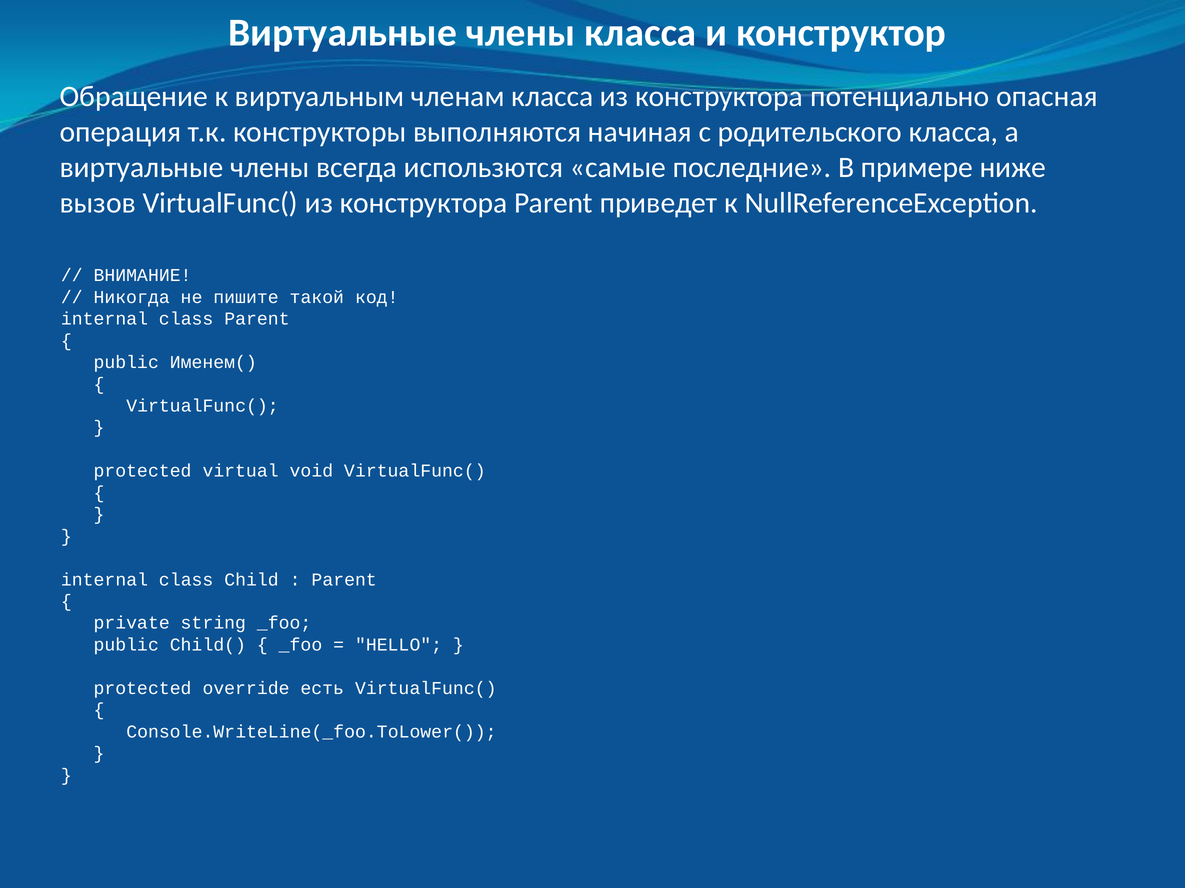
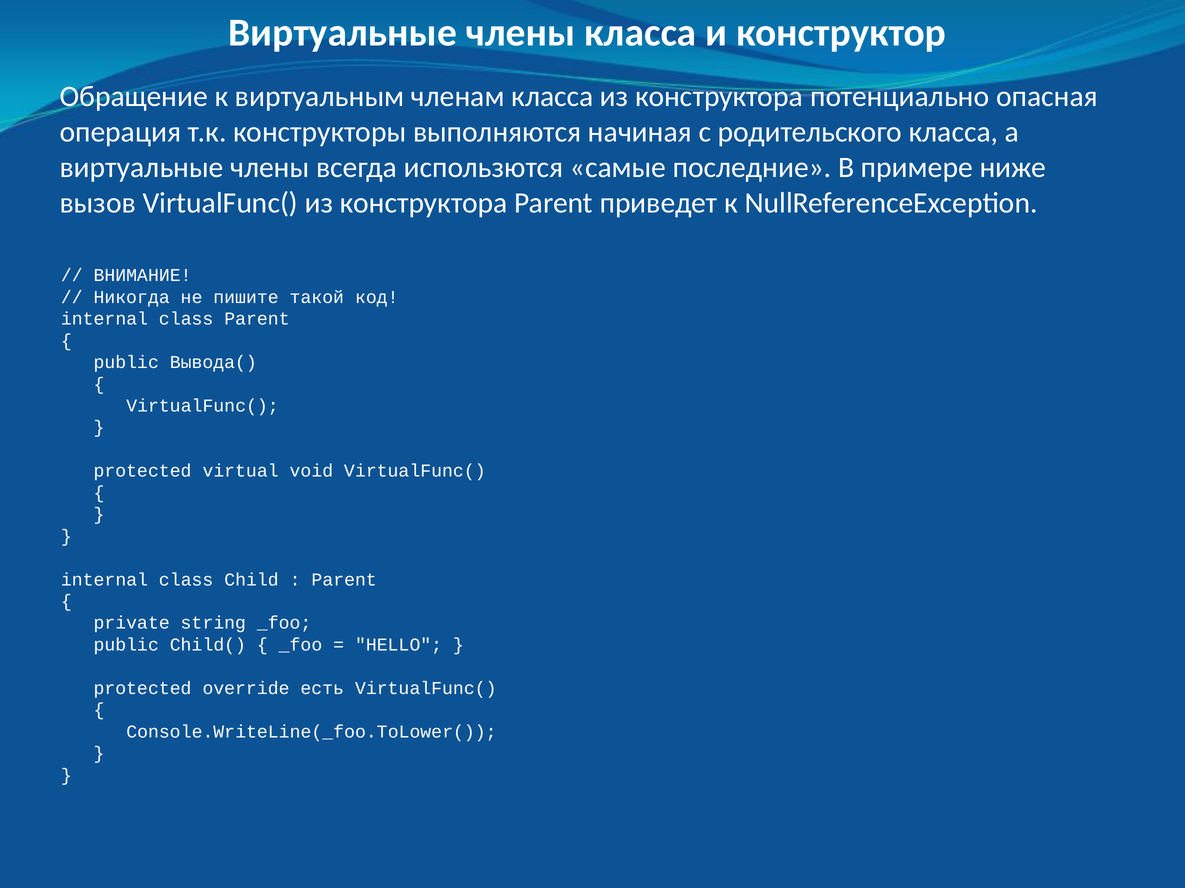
Именем(: Именем( -> Вывода( (213, 363)
